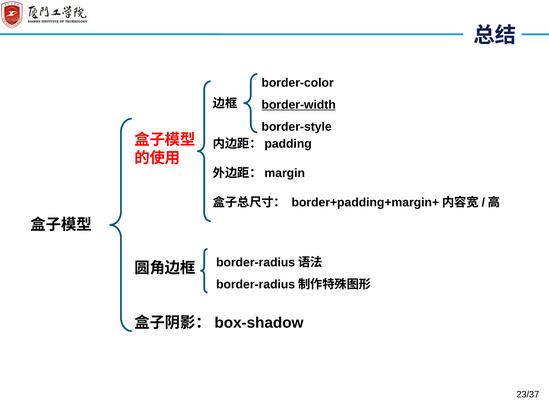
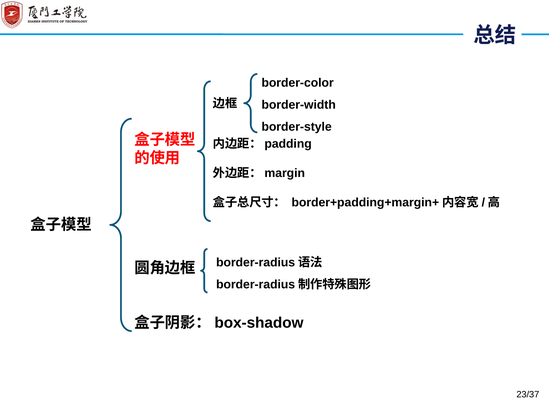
border-width underline: present -> none (299, 105)
